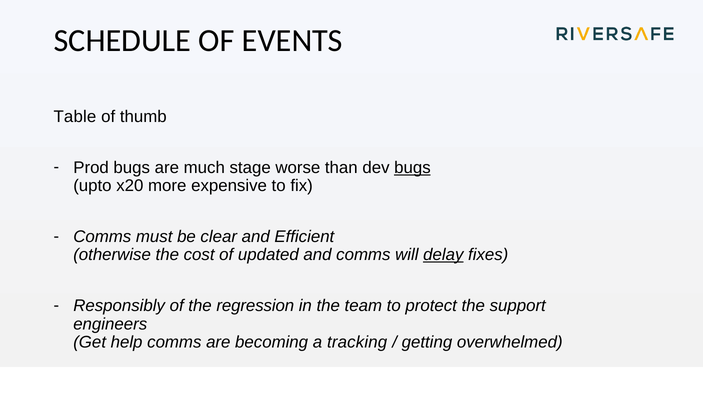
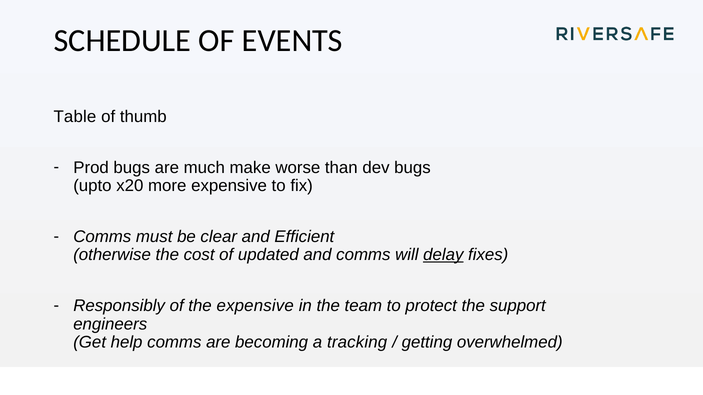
stage: stage -> make (250, 168)
bugs underline: present -> none (412, 168)
the regression: regression -> expensive (255, 306)
